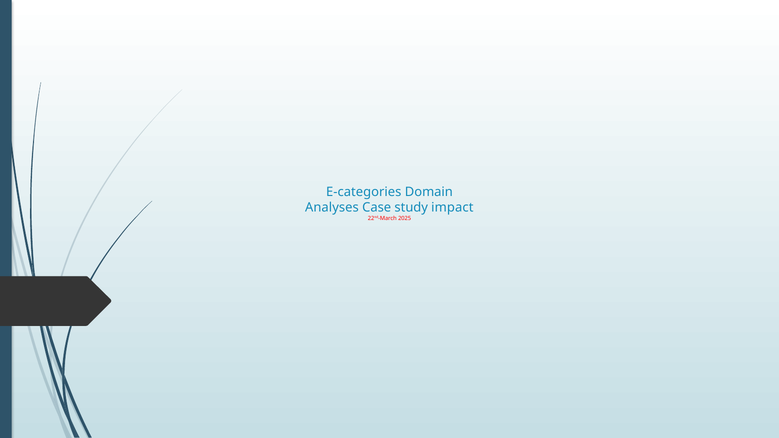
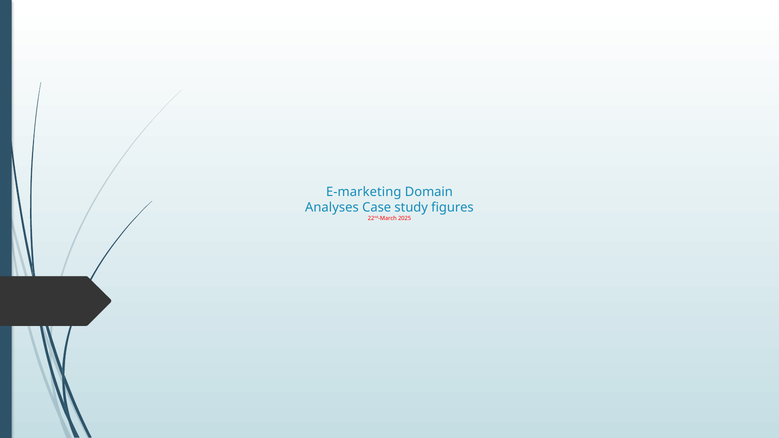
E-categories: E-categories -> E-marketing (364, 192)
impact: impact -> figures (452, 208)
